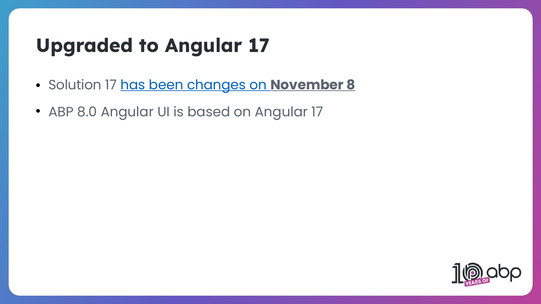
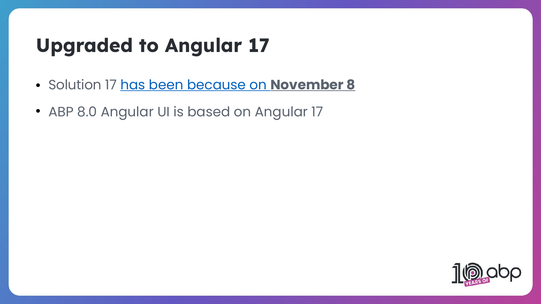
changes: changes -> because (217, 85)
